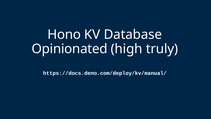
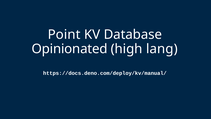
Hono: Hono -> Point (64, 34)
truly: truly -> lang (162, 49)
